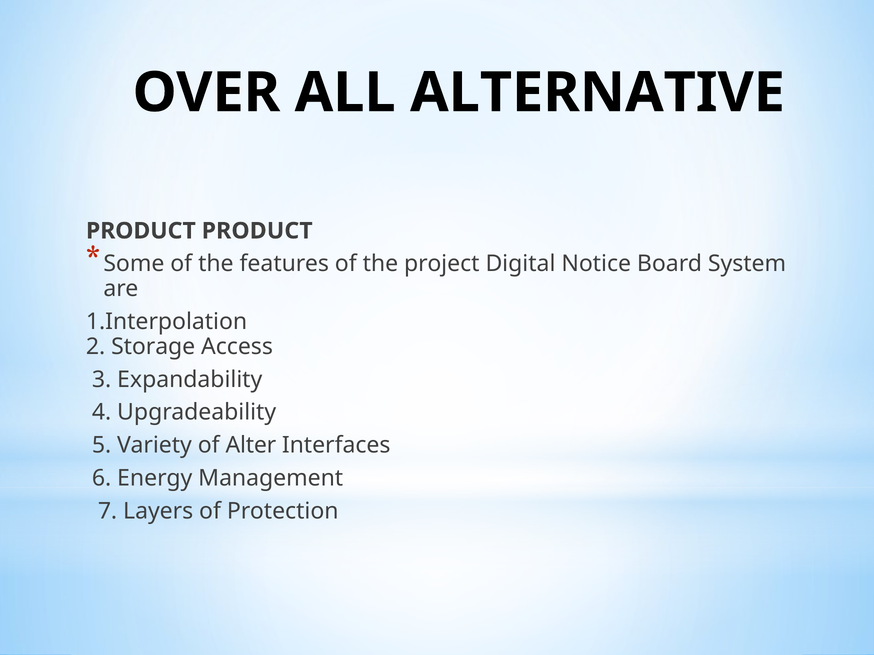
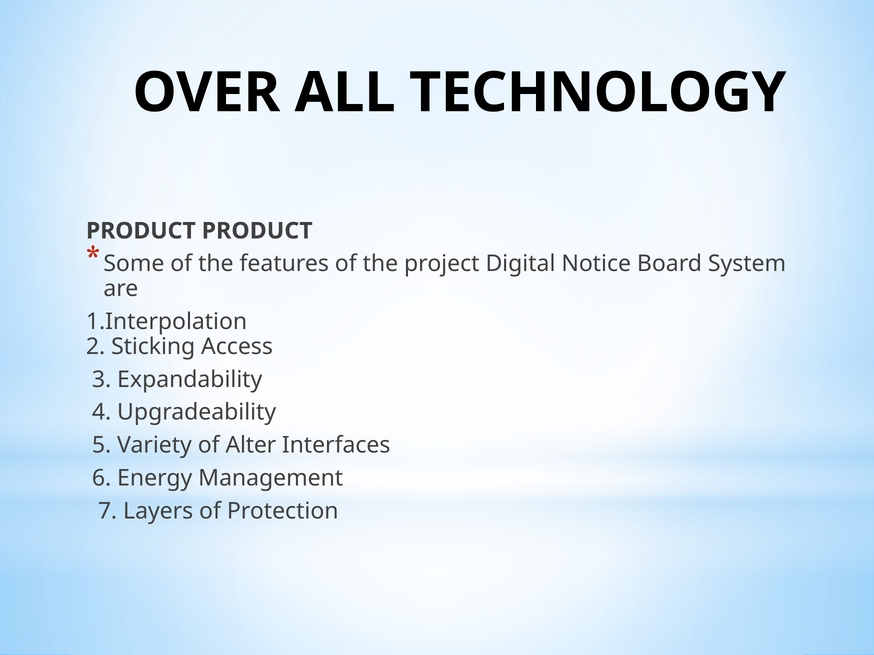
ALTERNATIVE: ALTERNATIVE -> TECHNOLOGY (598, 93)
Storage: Storage -> Sticking (153, 347)
